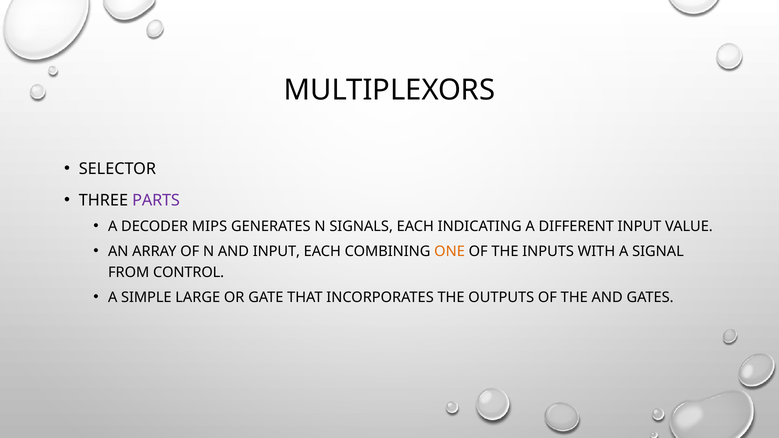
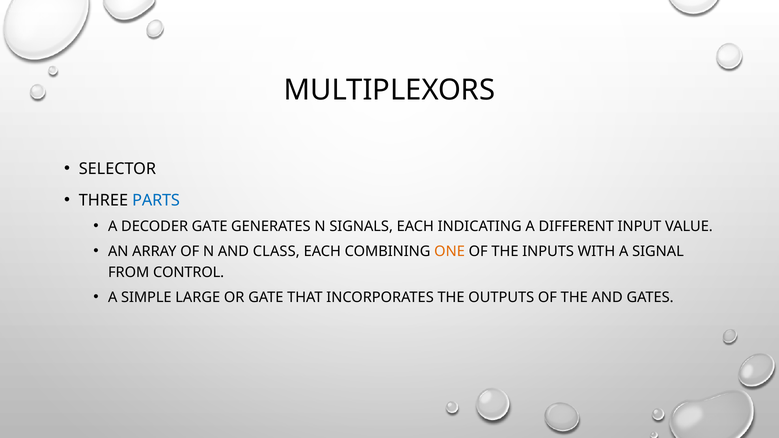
PARTS colour: purple -> blue (156, 200)
DECODER MIPS: MIPS -> GATE (210, 226)
AND INPUT: INPUT -> CLASS (276, 251)
